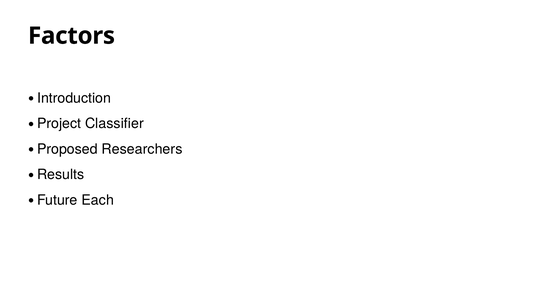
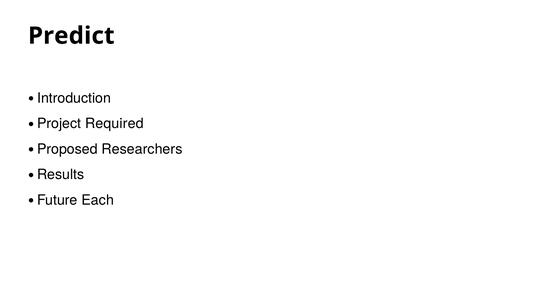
Factors: Factors -> Predict (71, 36)
Classifier: Classifier -> Required (114, 124)
